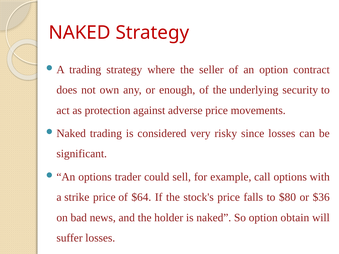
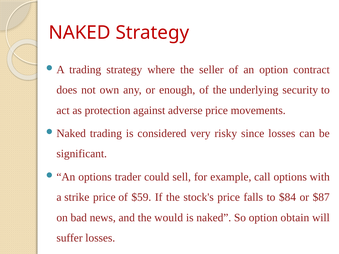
$64: $64 -> $59 (141, 197)
$80: $80 -> $84 (288, 197)
$36: $36 -> $87 (321, 197)
holder: holder -> would (169, 218)
